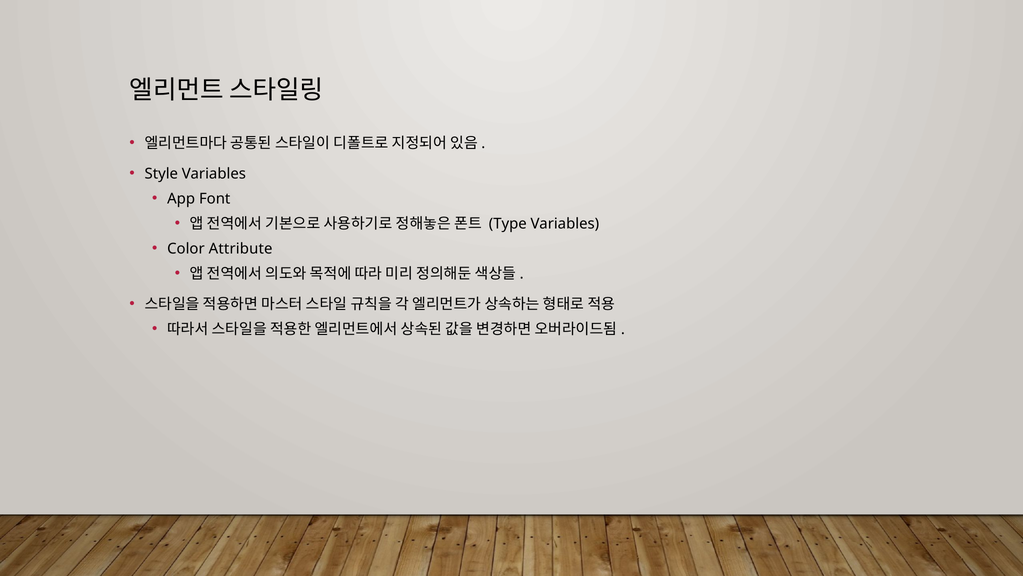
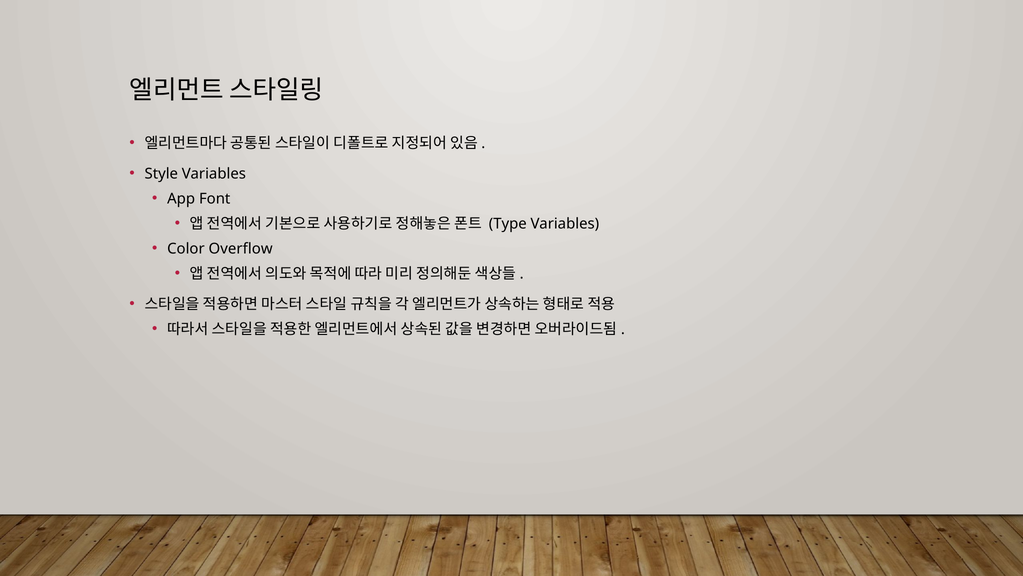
Attribute: Attribute -> Overflow (241, 249)
